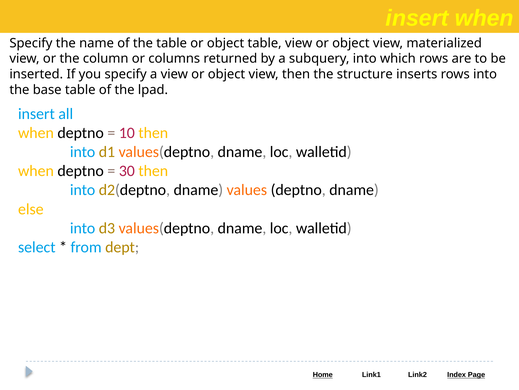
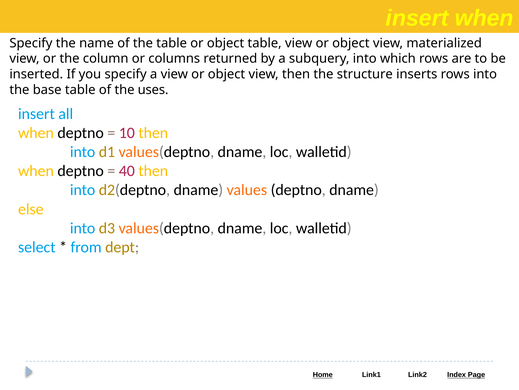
lpad: lpad -> uses (153, 90)
30: 30 -> 40 (127, 171)
